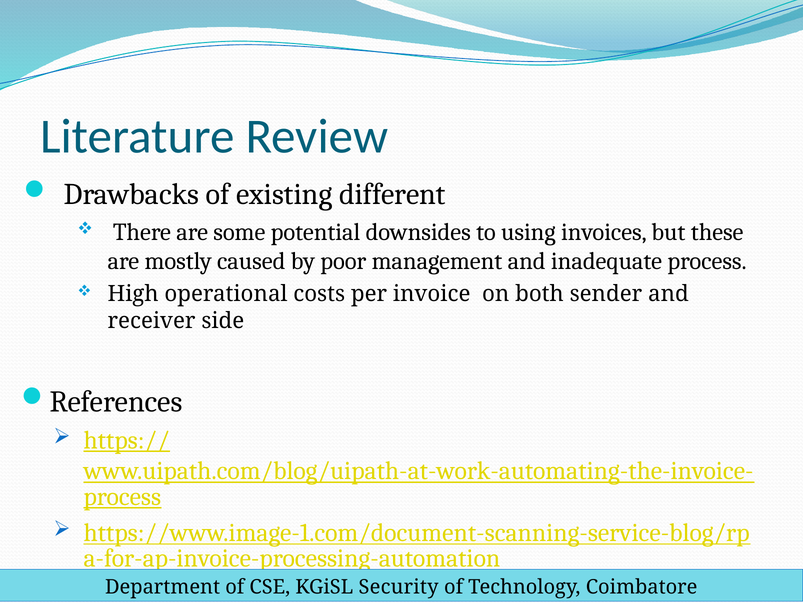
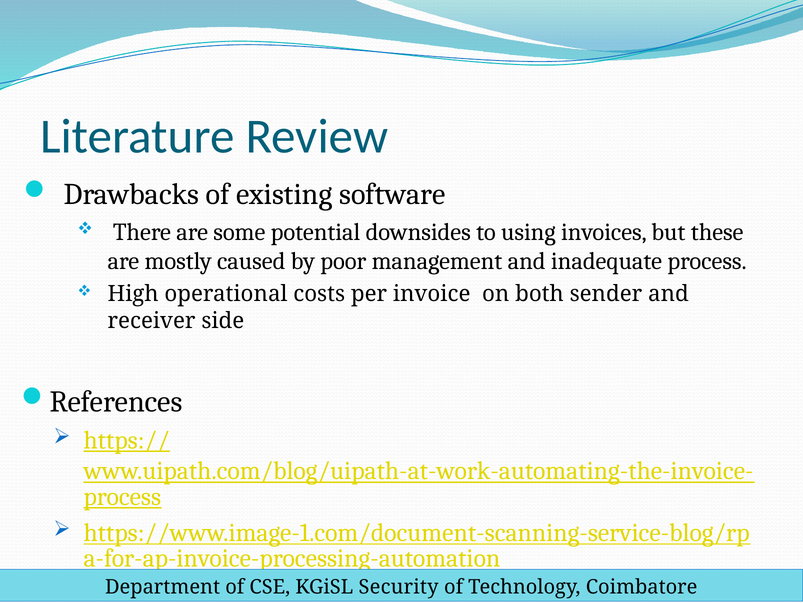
different: different -> software (392, 194)
